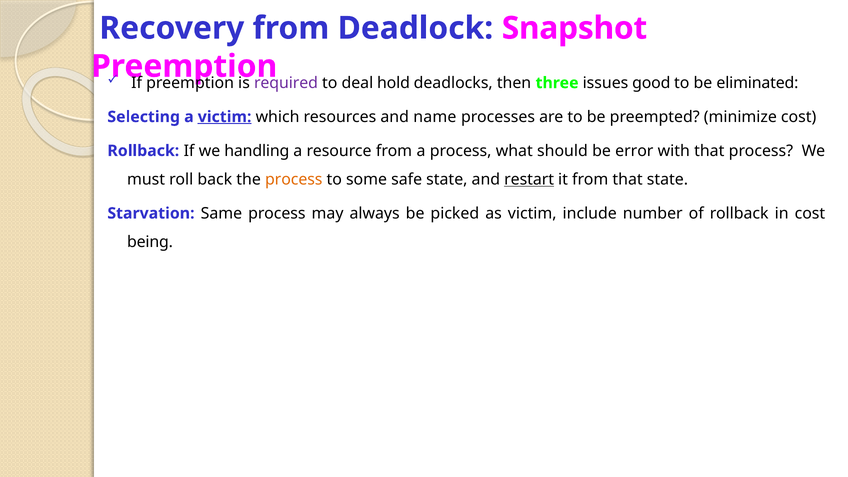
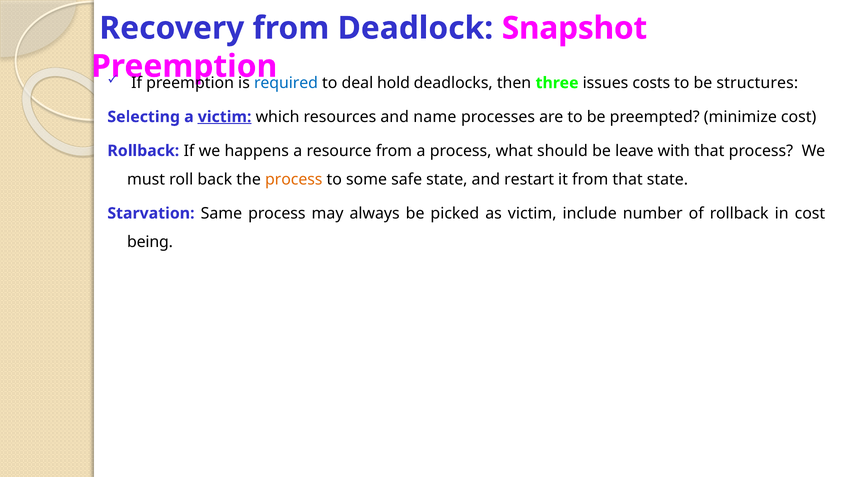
required colour: purple -> blue (286, 83)
good: good -> costs (651, 83)
eliminated: eliminated -> structures (757, 83)
handling: handling -> happens (257, 151)
error: error -> leave (634, 151)
restart underline: present -> none (529, 179)
